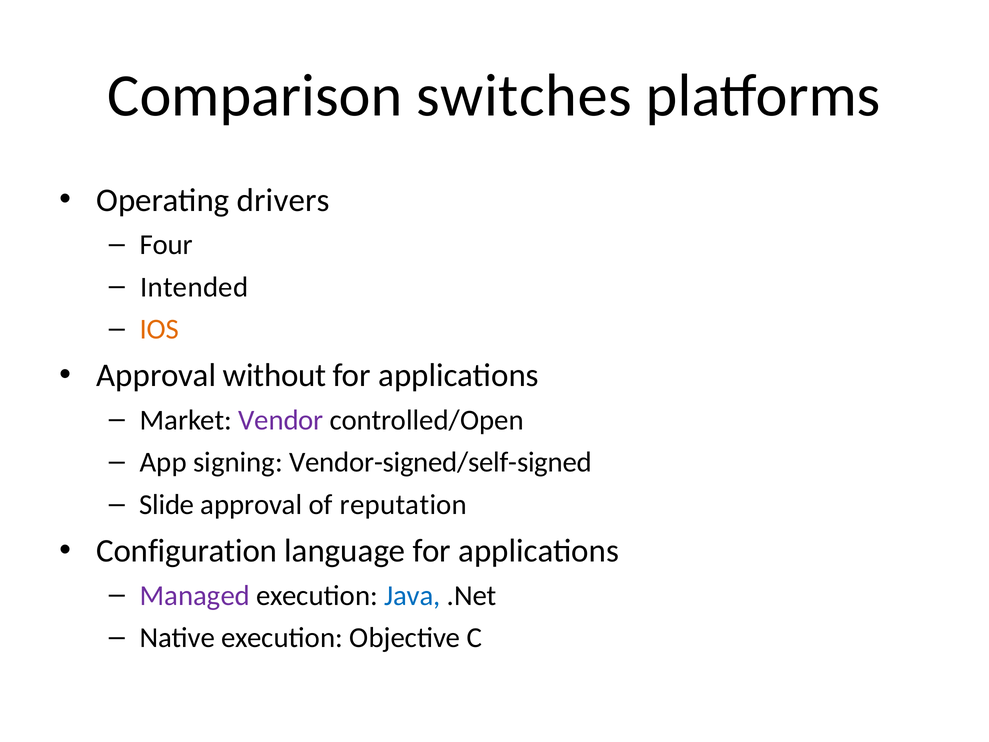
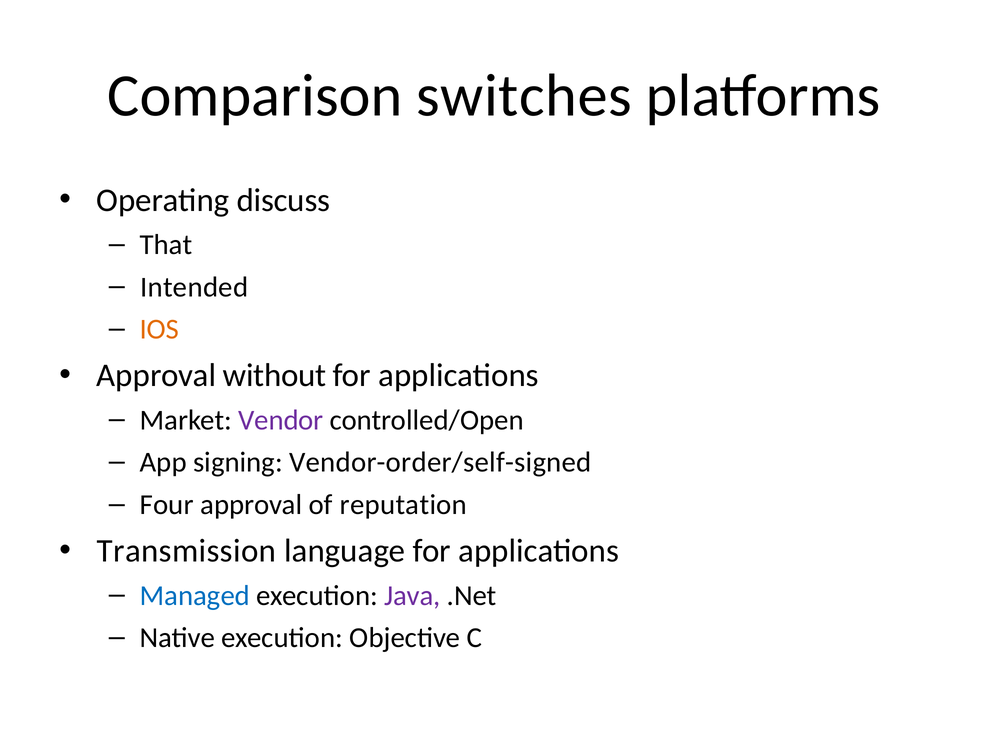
drivers: drivers -> discuss (283, 200)
Four: Four -> That (166, 245)
Vendor-signed/self-signed: Vendor-signed/self-signed -> Vendor-order/self-signed (440, 462)
Slide: Slide -> Four (167, 505)
Configuration: Configuration -> Transmission (187, 551)
Managed colour: purple -> blue (195, 595)
Java colour: blue -> purple (412, 595)
